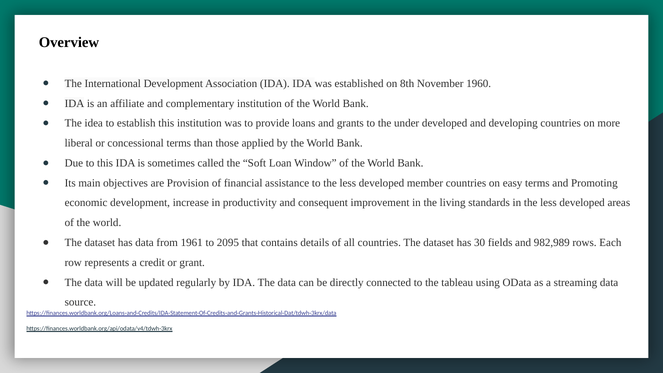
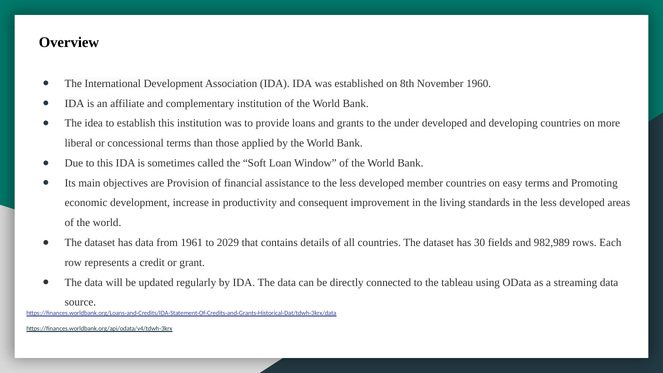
2095: 2095 -> 2029 (228, 243)
